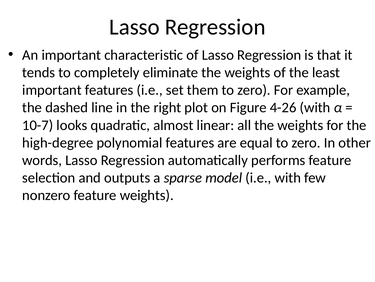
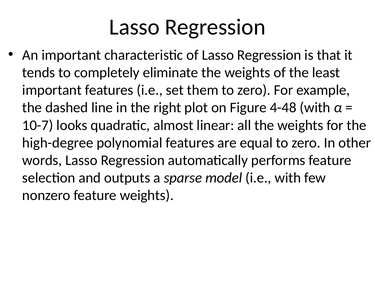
4-26: 4-26 -> 4-48 (283, 107)
